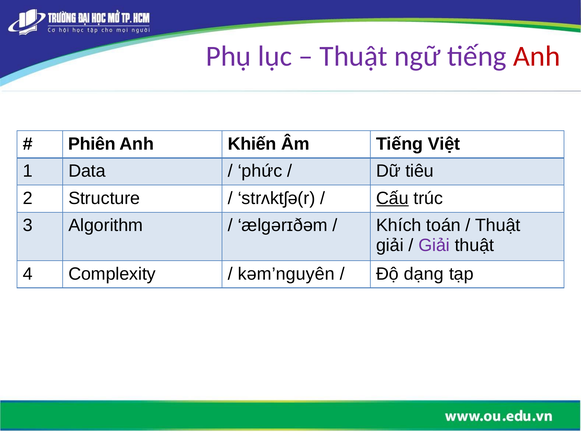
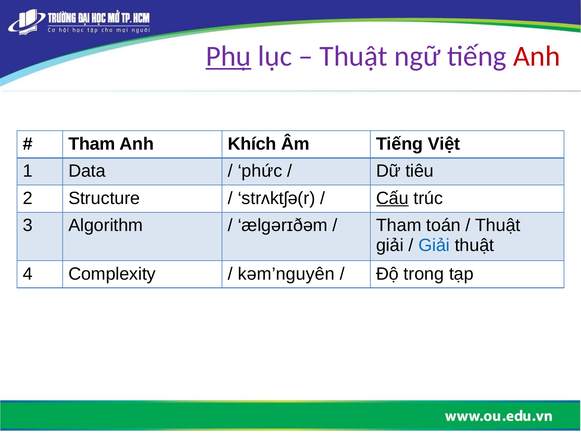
Phụ underline: none -> present (229, 56)
Phiên: Phiên -> Tham (92, 144)
Khiến: Khiến -> Khích (252, 144)
Khích: Khích -> Tham (399, 225)
Giải colour: purple -> blue (434, 245)
dạng: dạng -> trong (424, 274)
